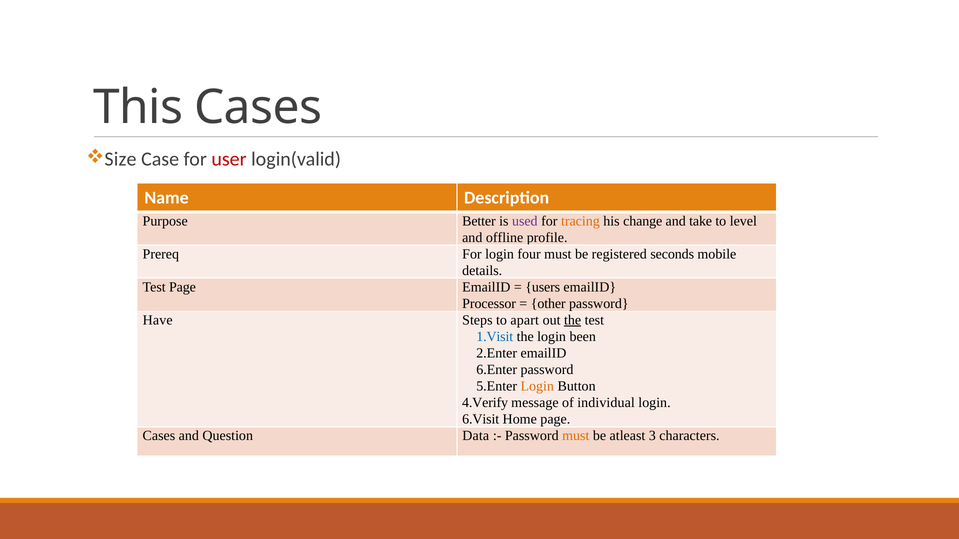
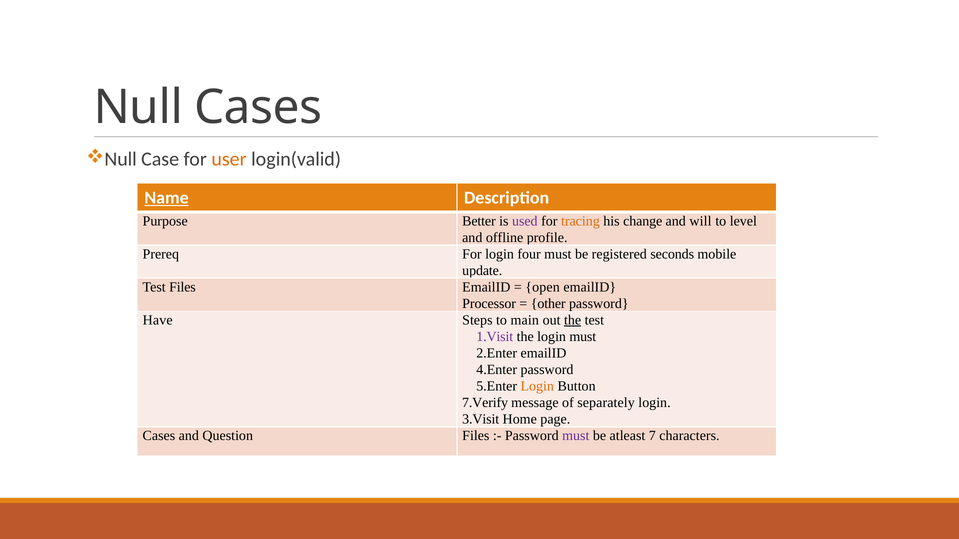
This: This -> Null (138, 107)
Size: Size -> Null (121, 159)
user colour: red -> orange (229, 159)
Name underline: none -> present (167, 198)
take: take -> will (700, 221)
details: details -> update (482, 271)
Test Page: Page -> Files (182, 287)
users: users -> open (543, 287)
apart: apart -> main (525, 320)
1.Visit colour: blue -> purple (495, 337)
login been: been -> must (583, 337)
6.Enter: 6.Enter -> 4.Enter (497, 370)
4.Verify: 4.Verify -> 7.Verify (485, 403)
individual: individual -> separately (606, 403)
6.Visit: 6.Visit -> 3.Visit (481, 420)
Question Data: Data -> Files (476, 436)
must colour: orange -> purple (576, 436)
3: 3 -> 7 (652, 436)
